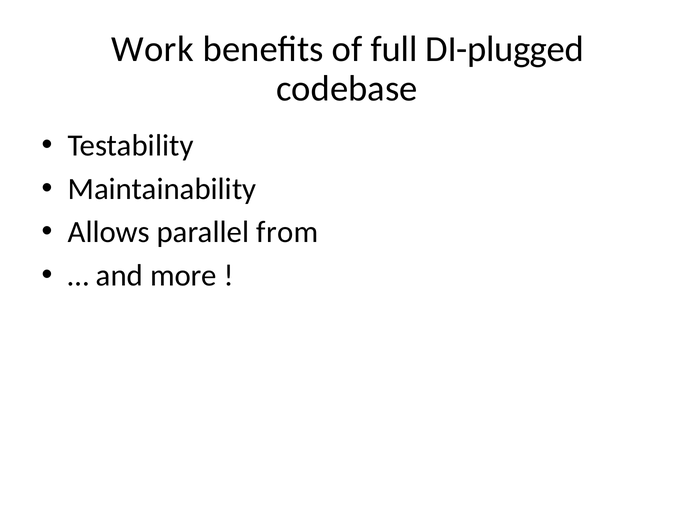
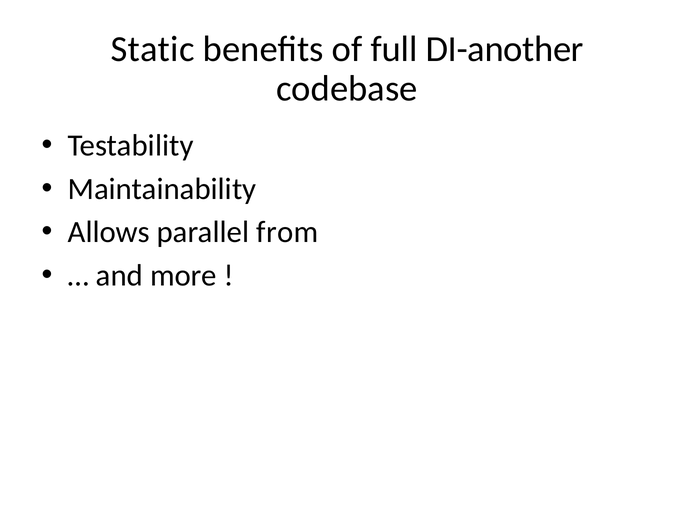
Work: Work -> Static (153, 49)
DI-plugged: DI-plugged -> DI-another (505, 49)
